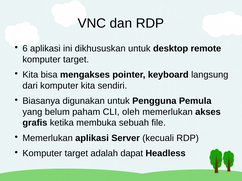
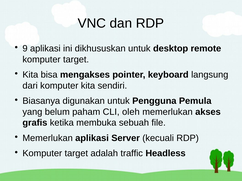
6: 6 -> 9 (25, 49)
dapat: dapat -> traffic (132, 154)
